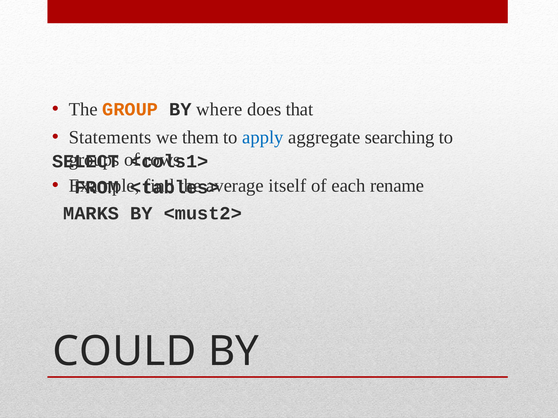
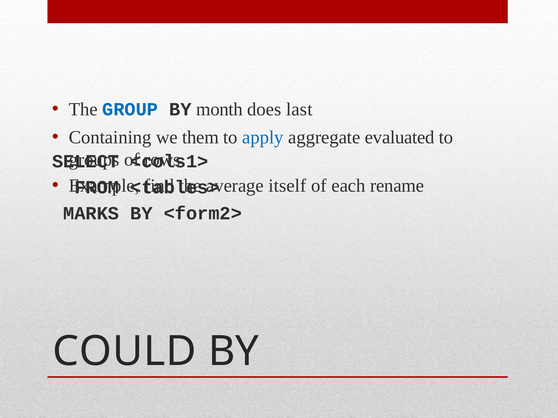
GROUP colour: orange -> blue (130, 110)
where: where -> month (219, 110)
that: that -> last (299, 110)
Statements: Statements -> Containing (110, 138)
searching: searching -> evaluated (400, 138)
<must2>: <must2> -> <form2> (203, 214)
